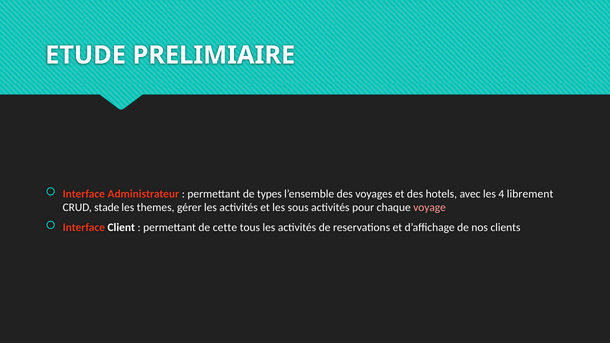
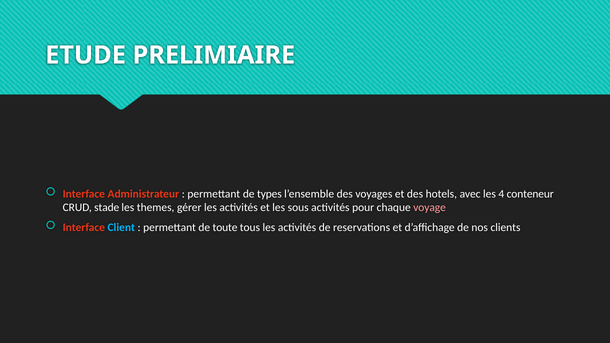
librement: librement -> conteneur (530, 194)
Client colour: white -> light blue (121, 227)
cette: cette -> toute (225, 227)
